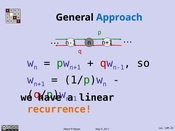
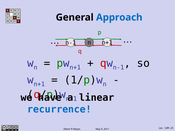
recurrence colour: orange -> blue (59, 109)
